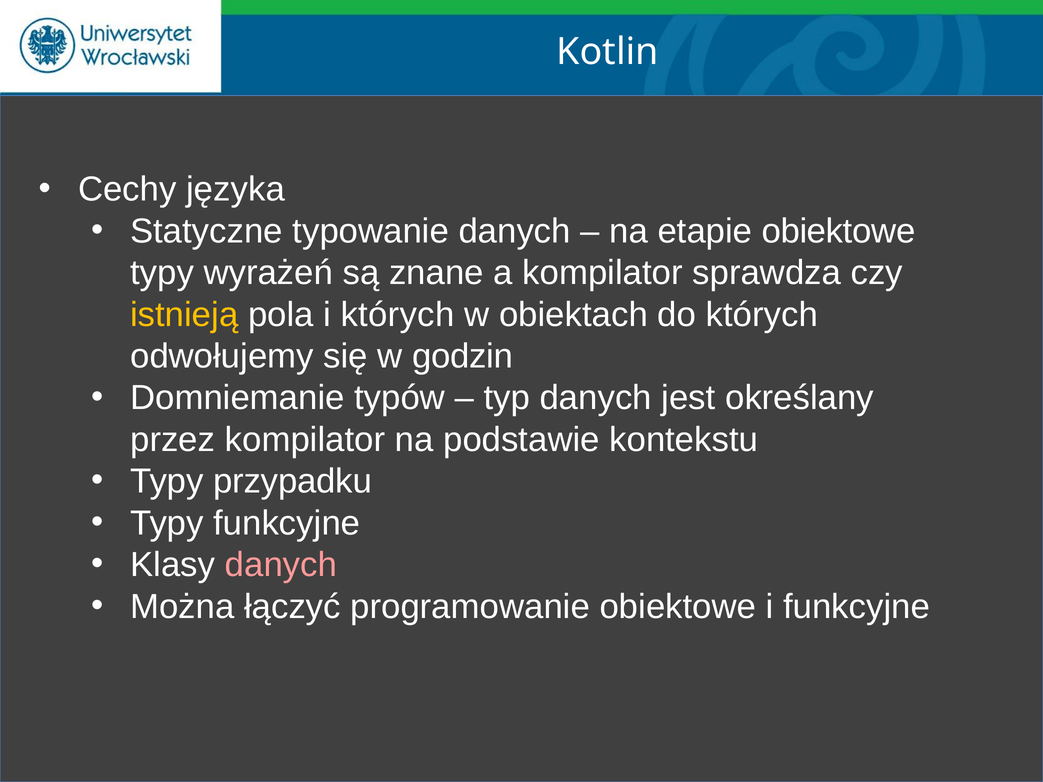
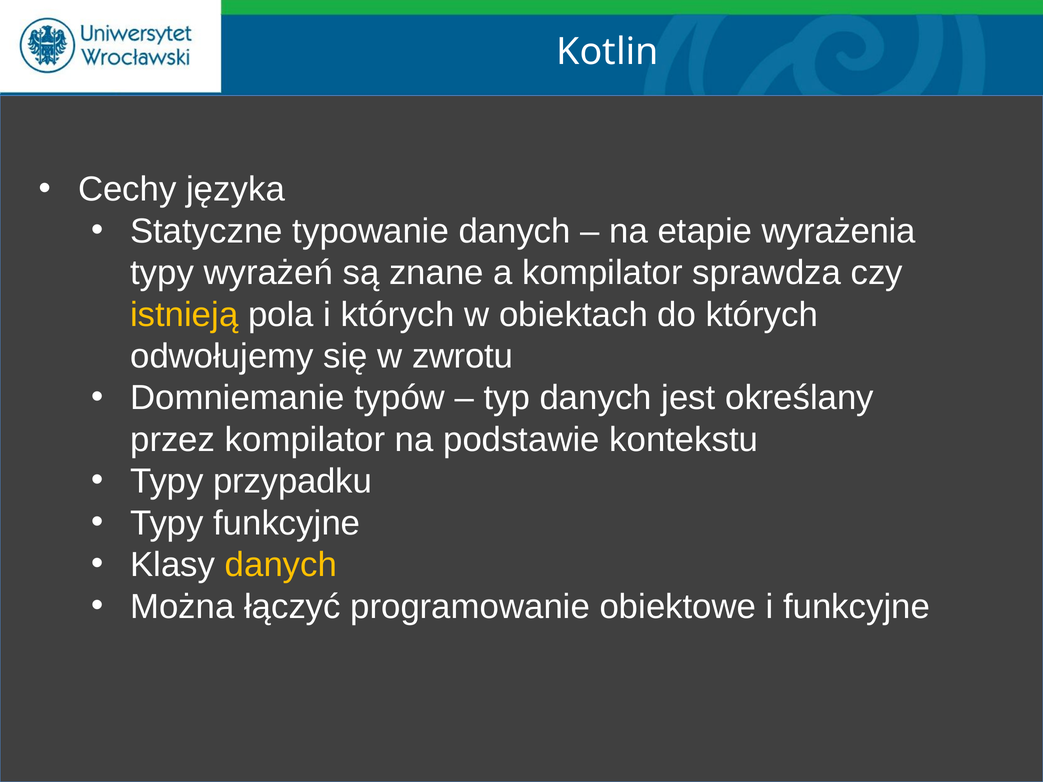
etapie obiektowe: obiektowe -> wyrażenia (838, 231)
godzin: godzin -> zwrotu (462, 356)
danych colour: pink -> yellow (281, 565)
